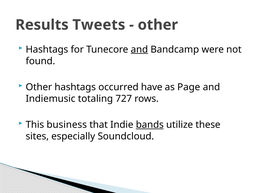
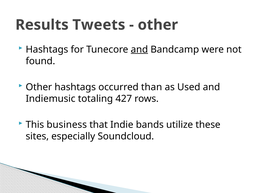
have: have -> than (152, 87)
Page: Page -> Used (189, 87)
727: 727 -> 427 (124, 99)
bands underline: present -> none (150, 125)
